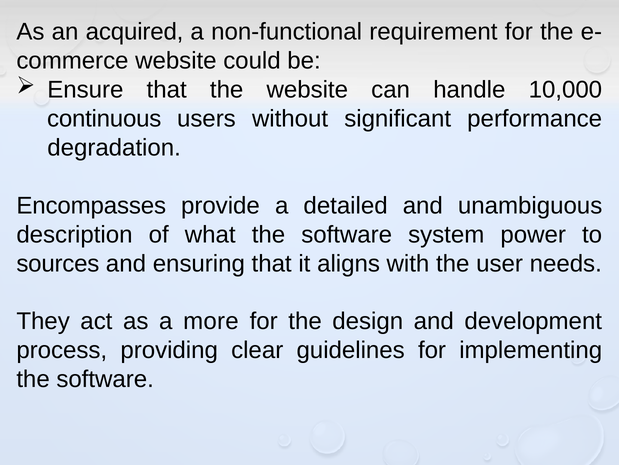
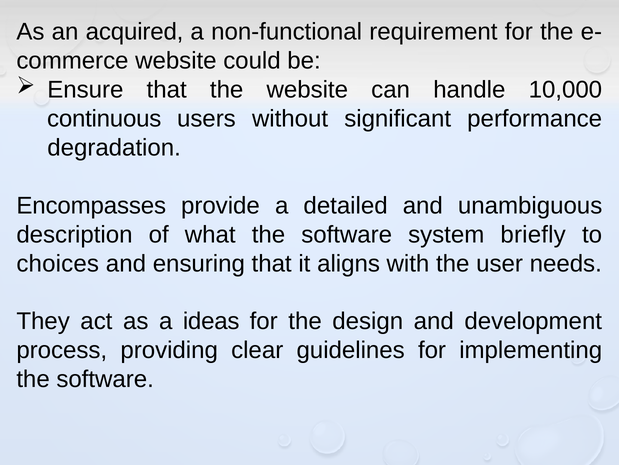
power: power -> briefly (533, 234)
sources: sources -> choices (58, 263)
more: more -> ideas (211, 321)
